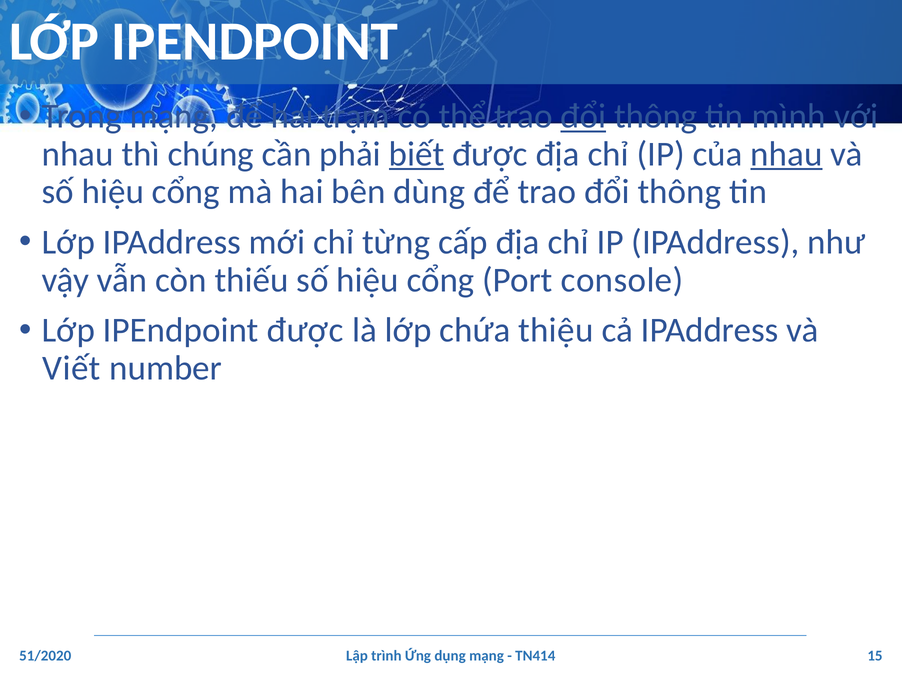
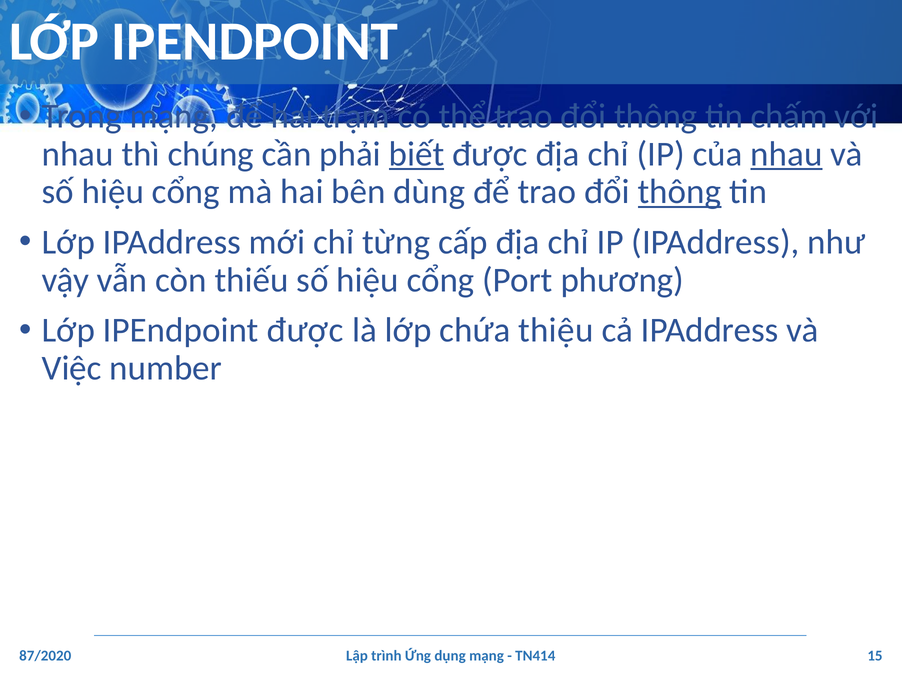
đổi underline: present -> none (583, 116)
mình: mình -> chấm (789, 116)
thông underline: none -> present (680, 192)
console: console -> phương (622, 280)
Viết: Viết -> Việc (72, 368)
51/2020: 51/2020 -> 87/2020 (45, 657)
